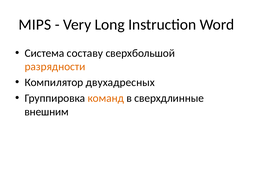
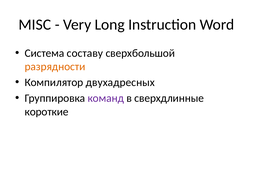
MIPS: MIPS -> MISC (35, 24)
команд colour: orange -> purple (106, 98)
внешним: внешним -> короткие (47, 112)
